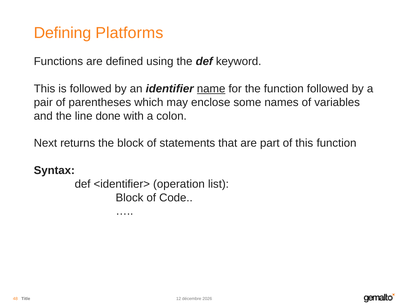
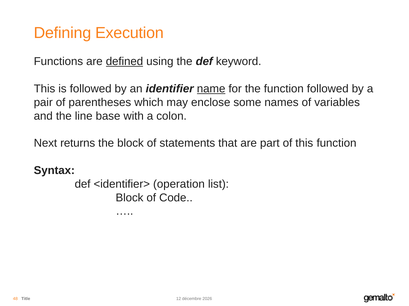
Platforms: Platforms -> Execution (129, 33)
defined underline: none -> present (124, 62)
done: done -> base (108, 116)
